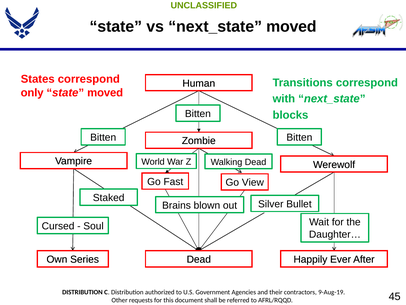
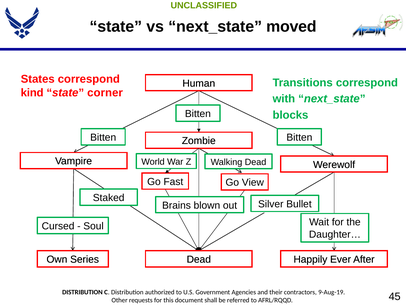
only: only -> kind (32, 92)
state moved: moved -> corner (105, 92)
